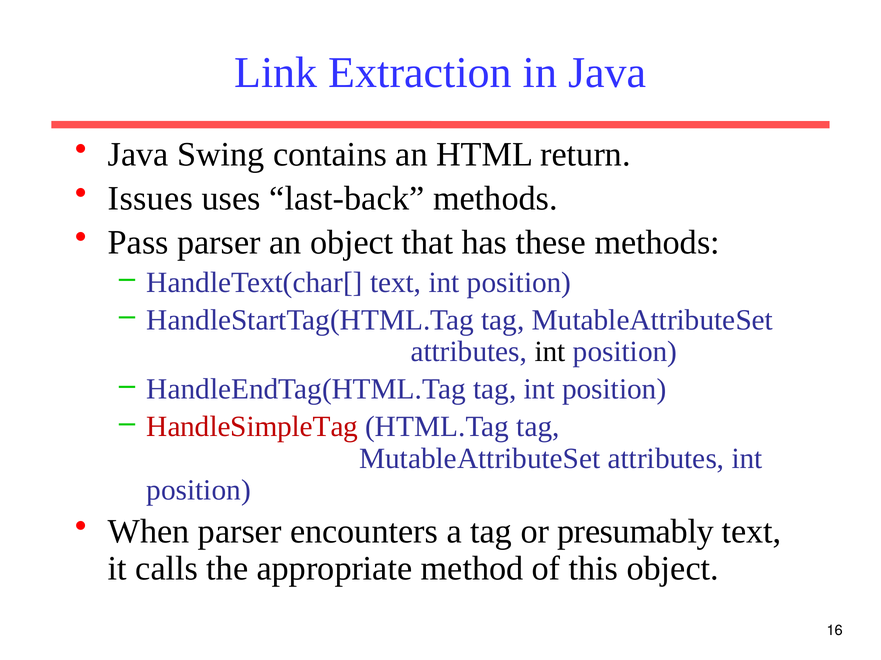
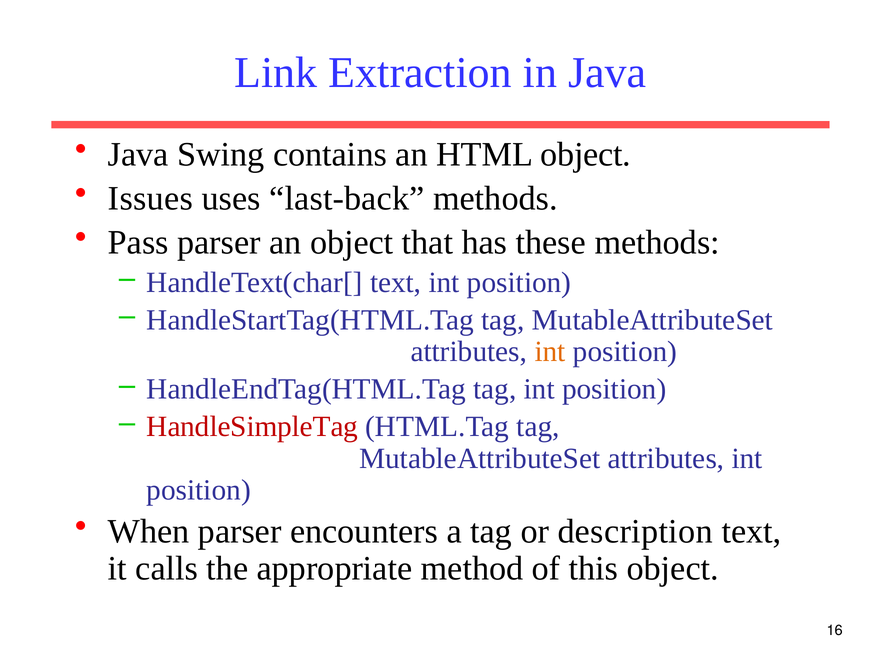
HTML return: return -> object (586, 155)
int colour: black -> orange (550, 352)
presumably: presumably -> description (635, 532)
